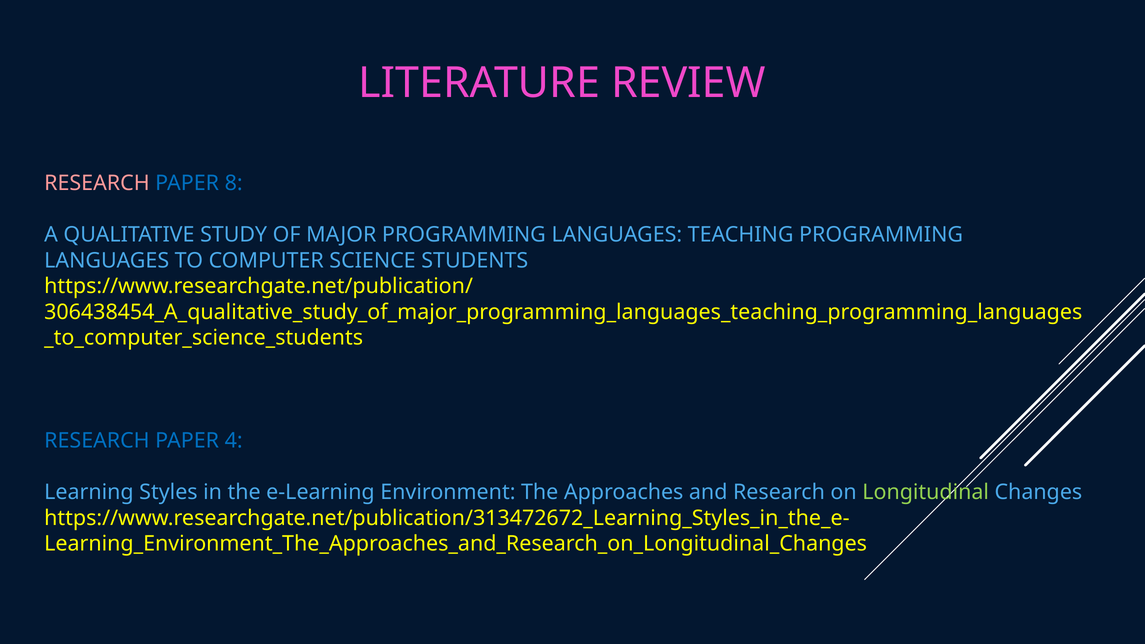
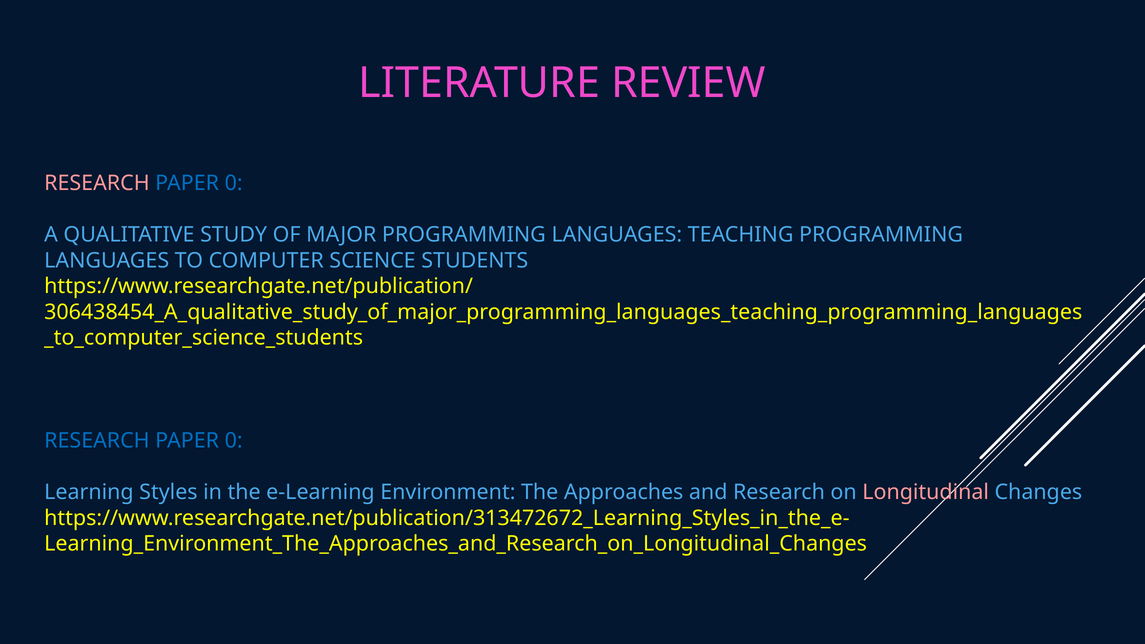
8: 8 -> 0 (234, 183)
4: 4 -> 0 (234, 441)
Longitudinal colour: light green -> pink (926, 492)
